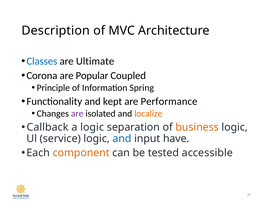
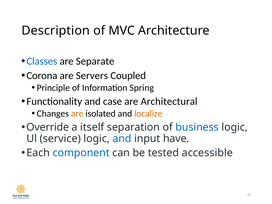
Ultimate: Ultimate -> Separate (95, 61)
Popular: Popular -> Servers (92, 76)
kept: kept -> case (113, 101)
Performance: Performance -> Architectural (169, 101)
are colour: purple -> orange (77, 114)
Callback: Callback -> Override (48, 127)
a logic: logic -> itself (92, 127)
business colour: orange -> blue (197, 127)
component colour: orange -> blue (81, 153)
